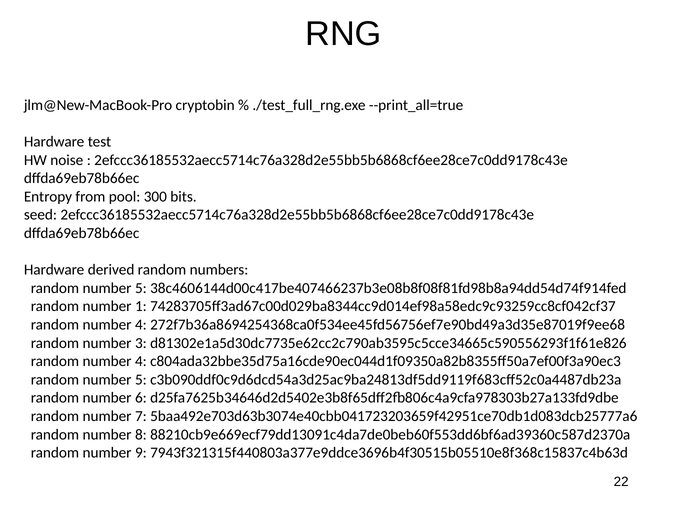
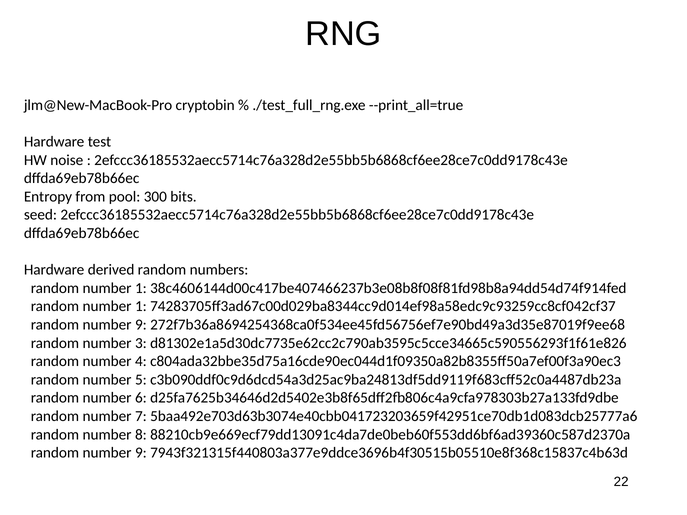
5: 5 -> 1 (141, 288)
4: 4 -> 9 (141, 325)
